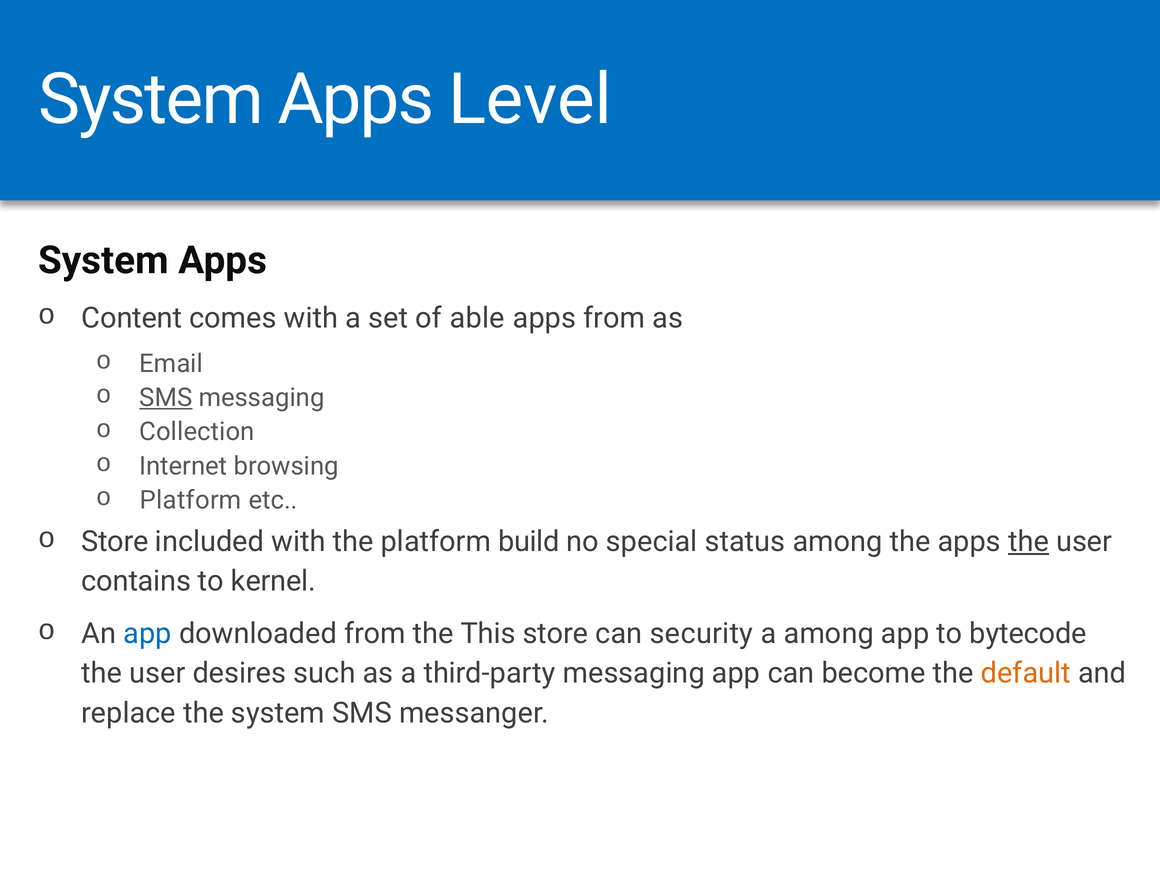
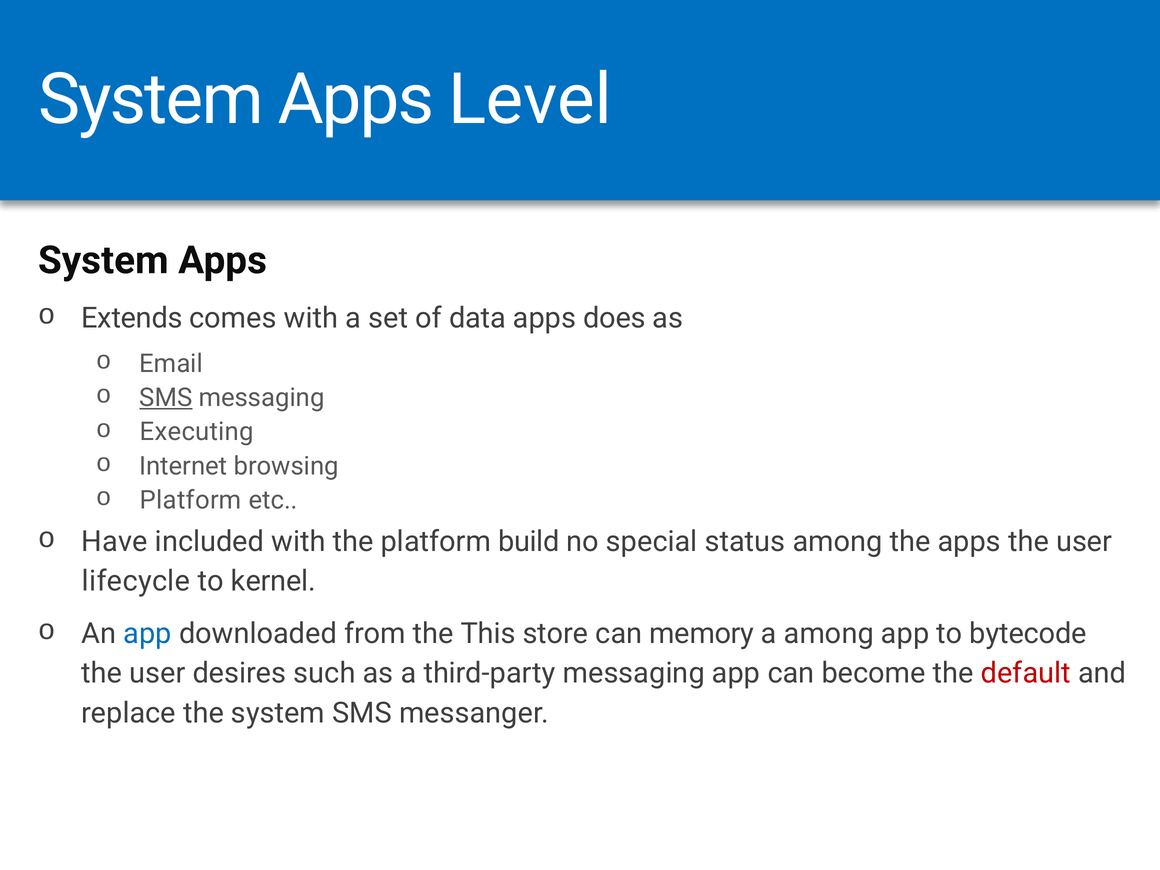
Content: Content -> Extends (132, 318)
able: able -> data (477, 318)
apps from: from -> does (614, 318)
Collection: Collection -> Executing (197, 432)
Store: Store -> Have (115, 541)
the underline: present -> none (1029, 541)
contains: contains -> lifecycle (136, 581)
security: security -> memory (702, 634)
default colour: orange -> red (1026, 673)
